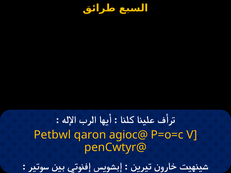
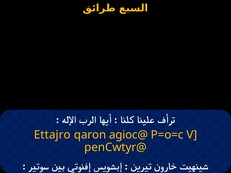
Petbwl: Petbwl -> Ettajro (52, 135)
